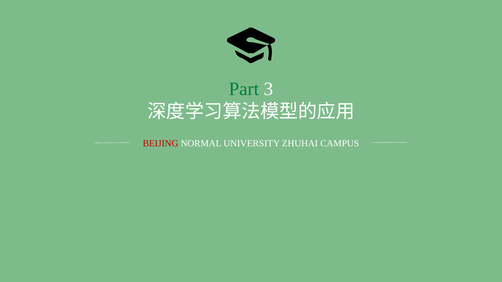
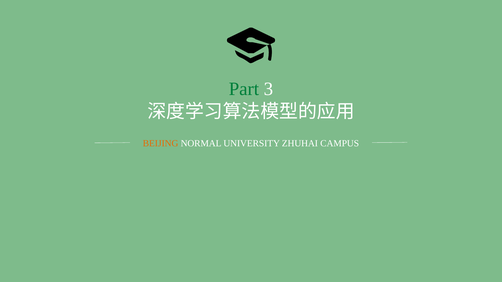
BEIJING colour: red -> orange (161, 143)
